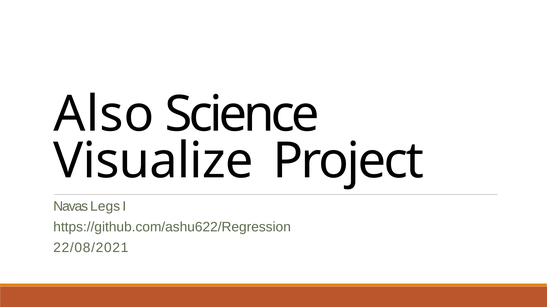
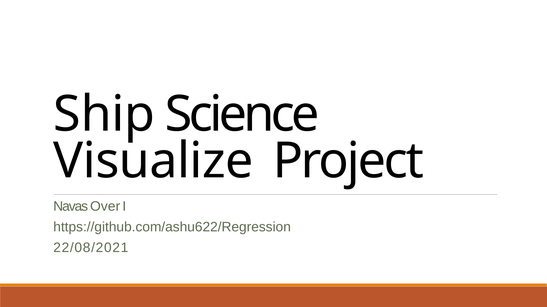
Also: Also -> Ship (104, 115)
Legs: Legs -> Over (105, 207)
